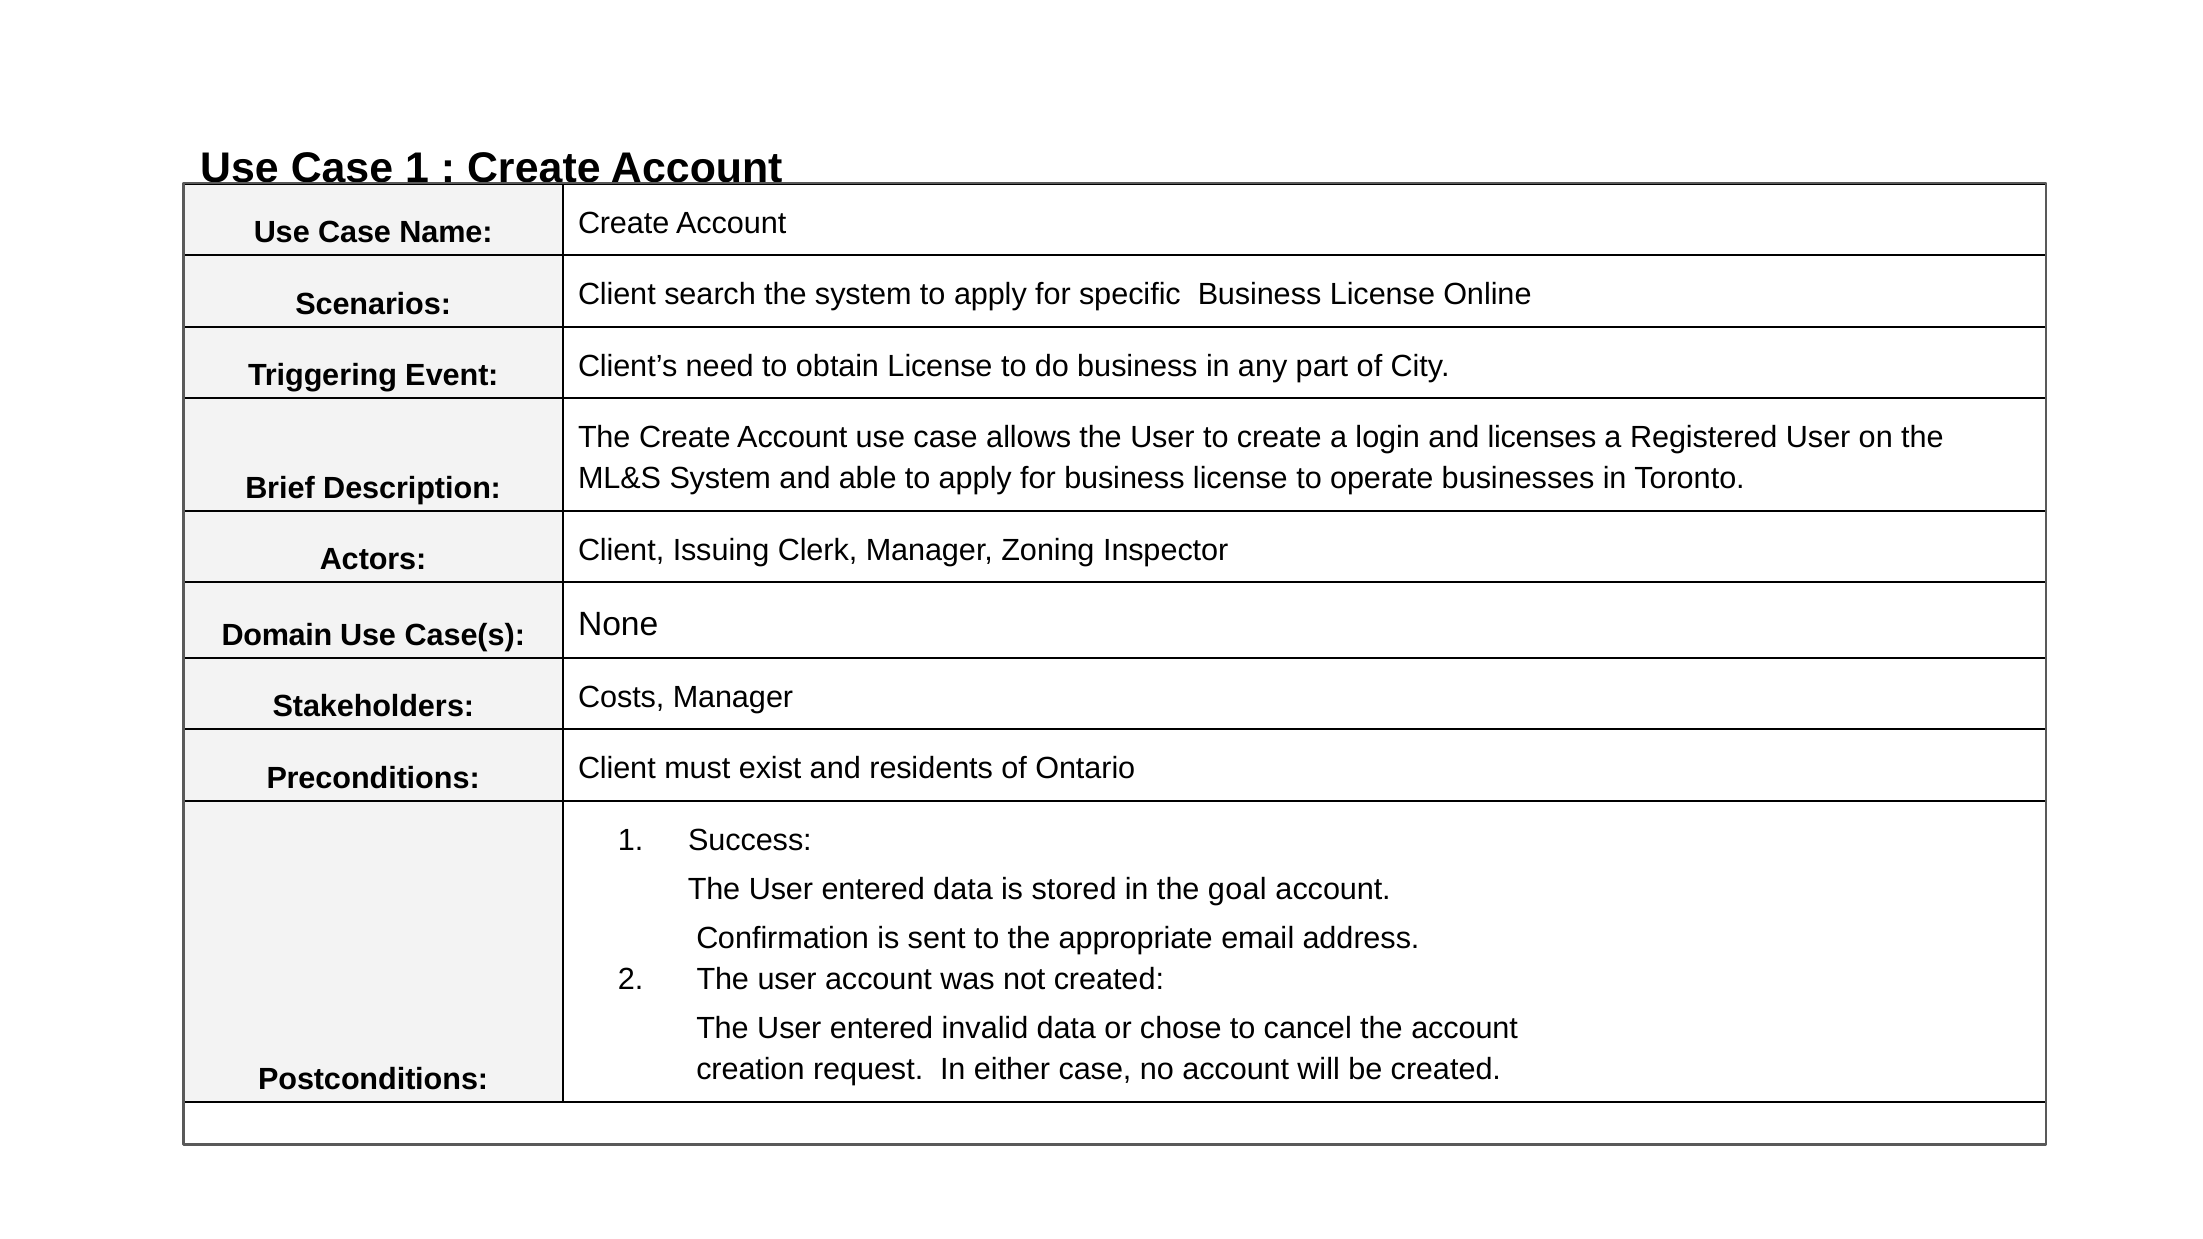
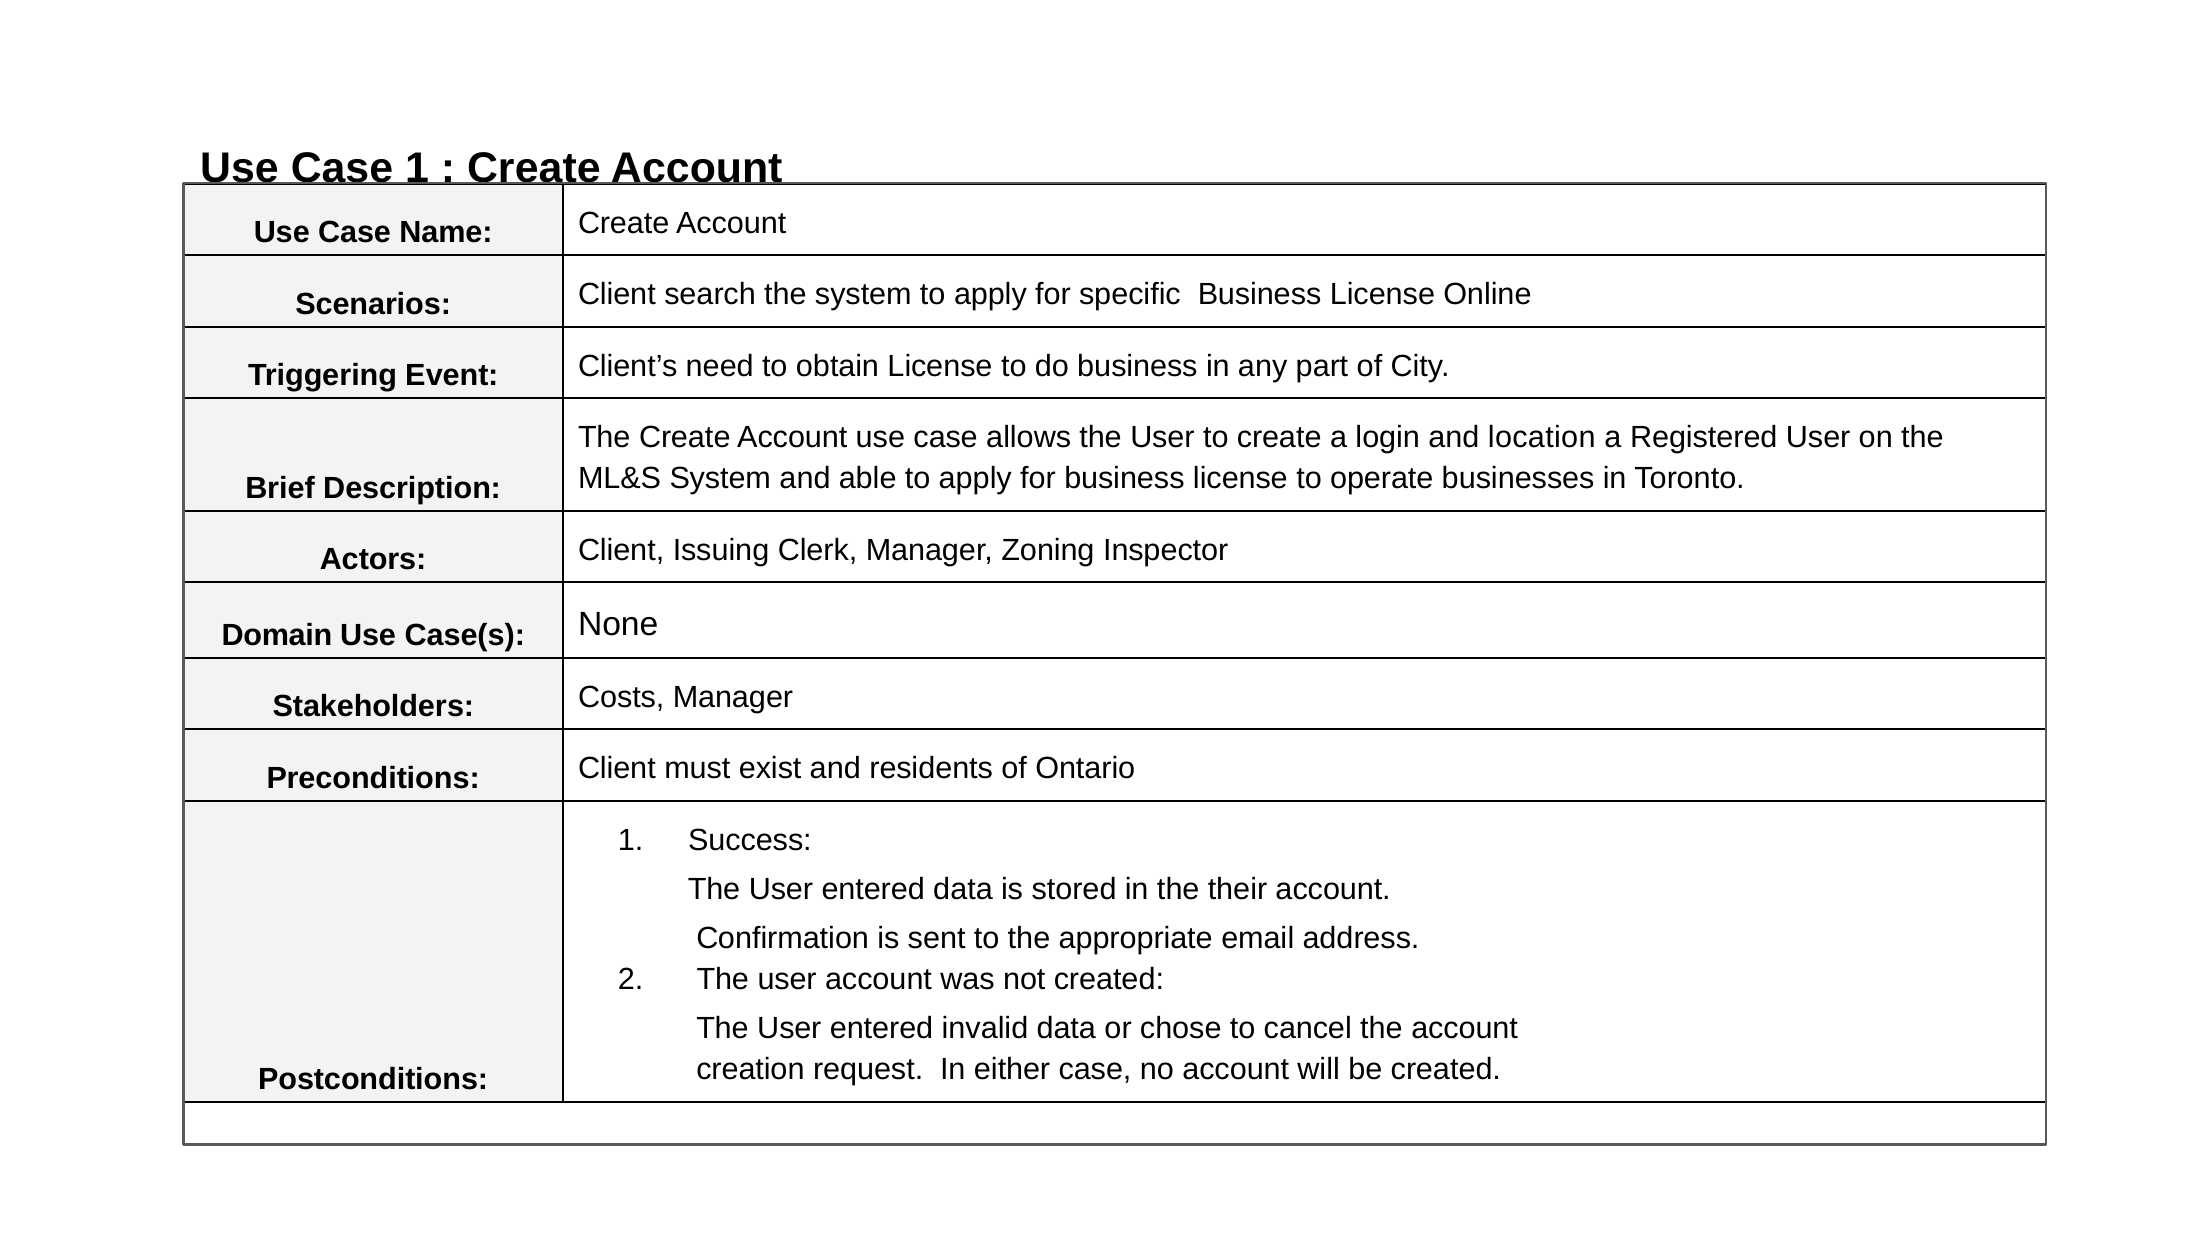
licenses: licenses -> location (1542, 438)
goal: goal -> their (1238, 890)
